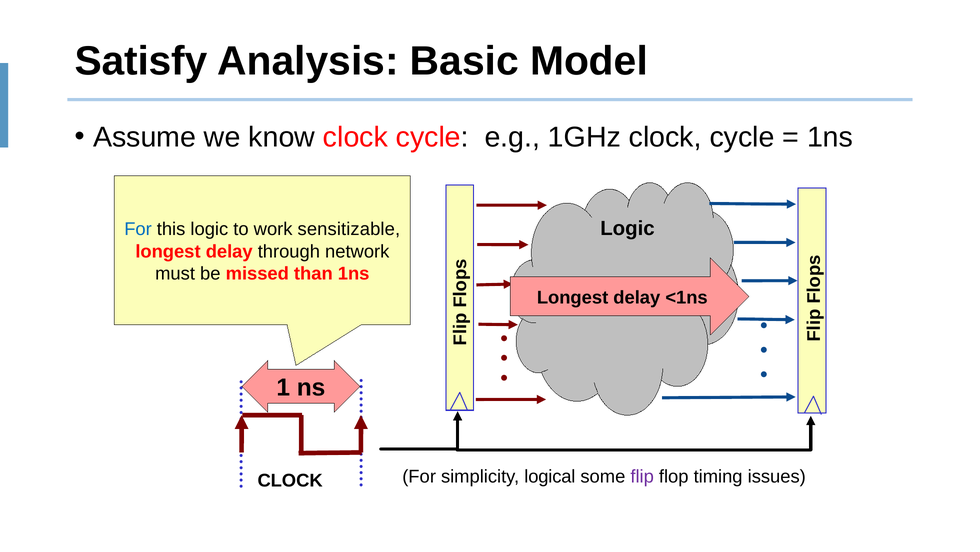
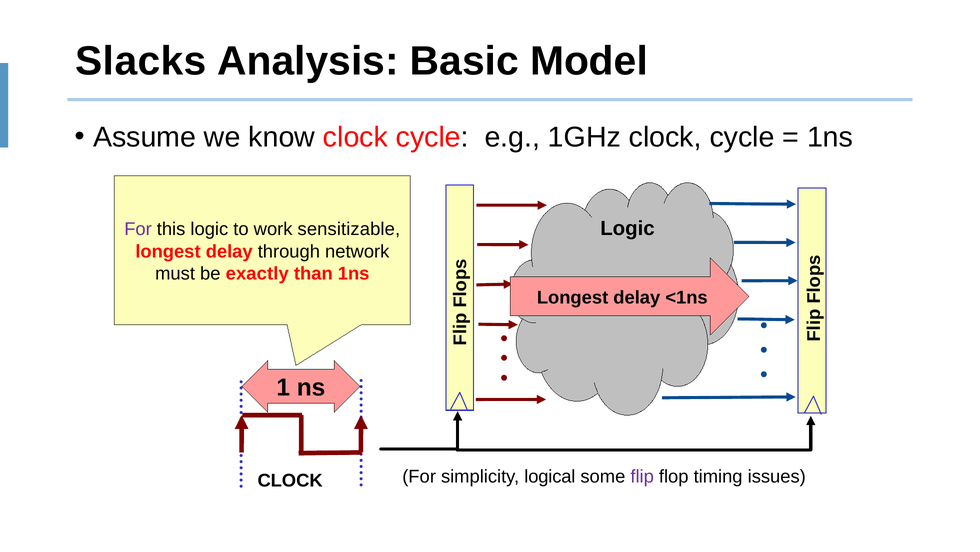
Satisfy: Satisfy -> Slacks (141, 61)
For colour: blue -> purple (138, 229)
missed: missed -> exactly (257, 273)
